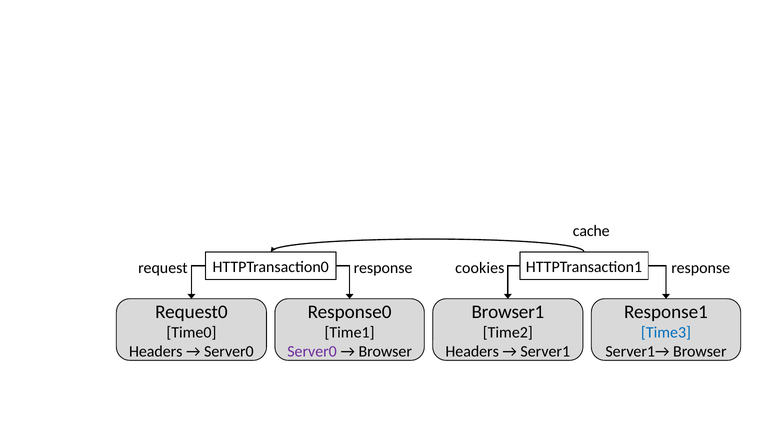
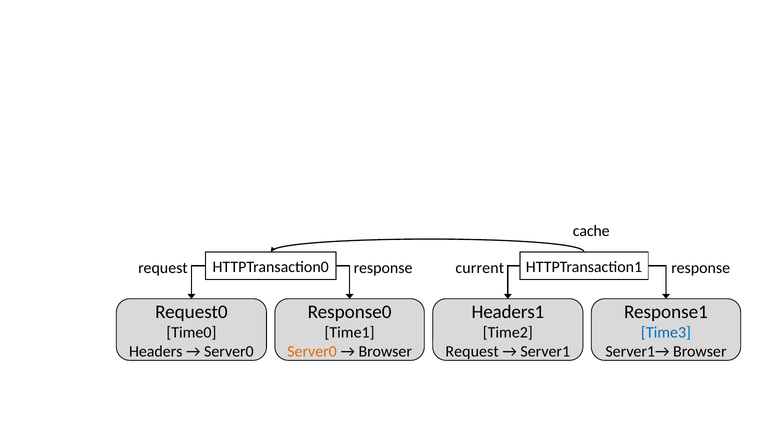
cookies: cookies -> current (480, 268)
Browser1: Browser1 -> Headers1 (508, 311)
Server0 colour: purple -> orange (312, 351)
Headers: Headers -> Request (472, 351)
